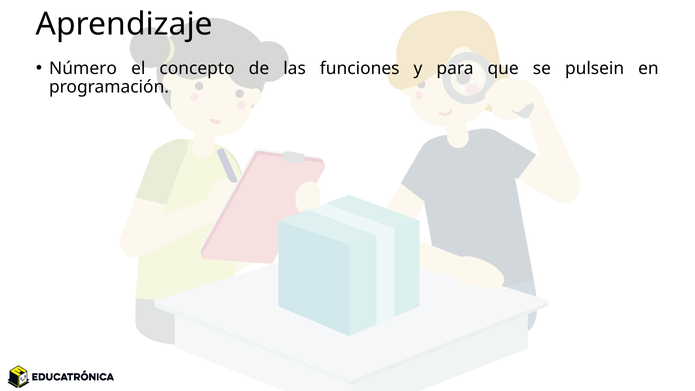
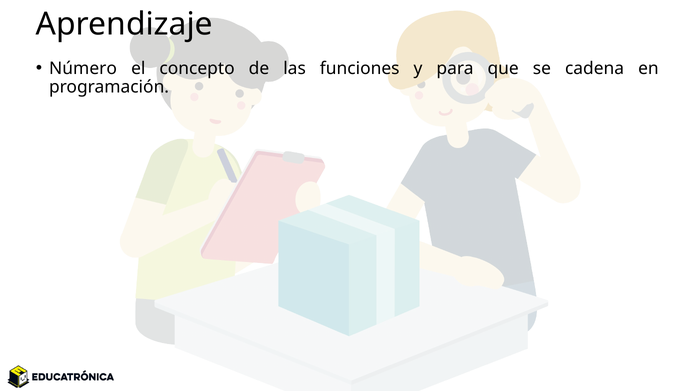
pulsein: pulsein -> cadena (595, 68)
